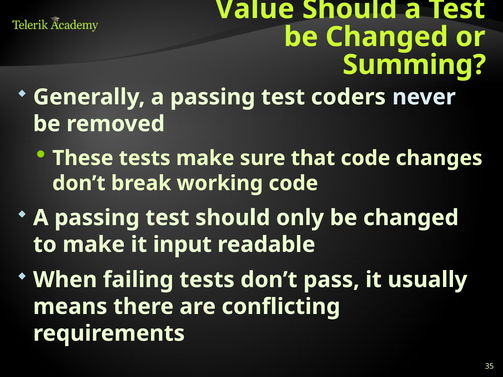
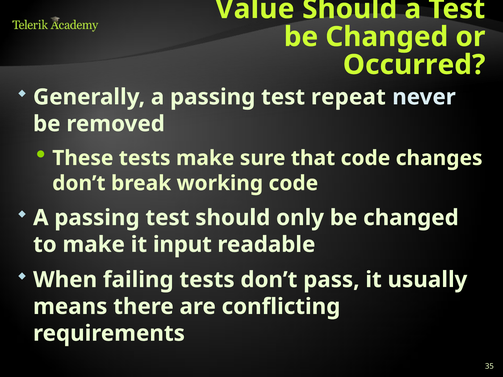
Summing: Summing -> Occurred (414, 65)
coders: coders -> repeat (348, 97)
